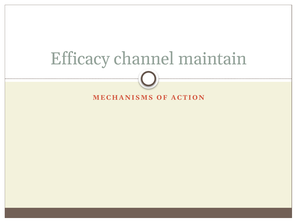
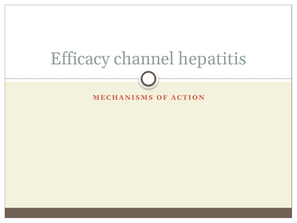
maintain: maintain -> hepatitis (212, 59)
